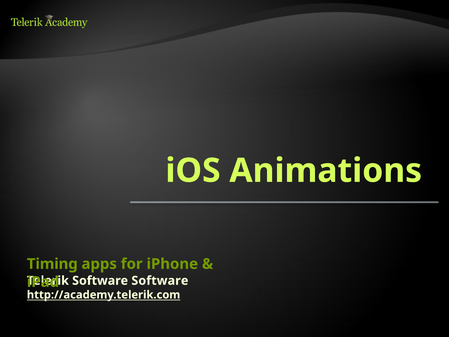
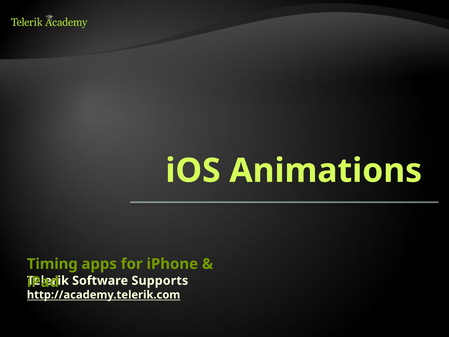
Software Software: Software -> Supports (160, 280)
